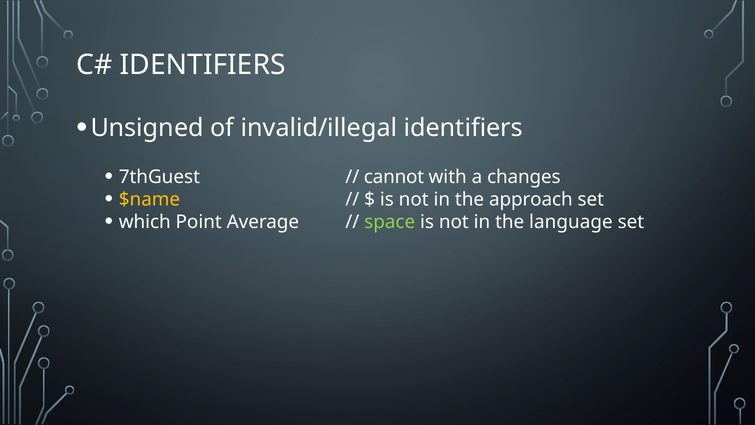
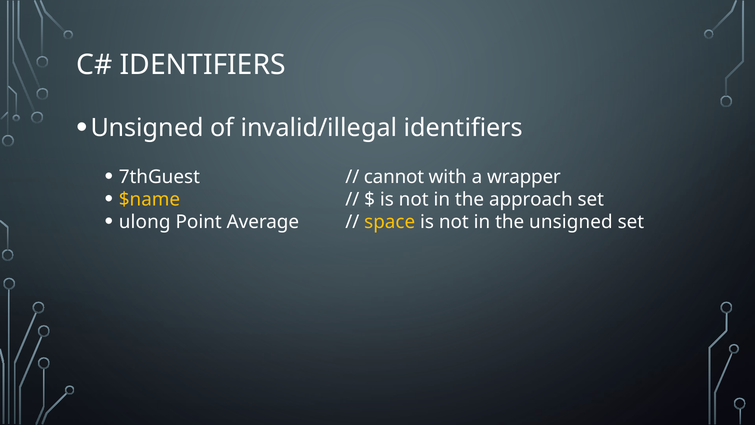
changes: changes -> wrapper (524, 177)
which: which -> ulong (145, 222)
space colour: light green -> yellow (390, 222)
the language: language -> unsigned (571, 222)
